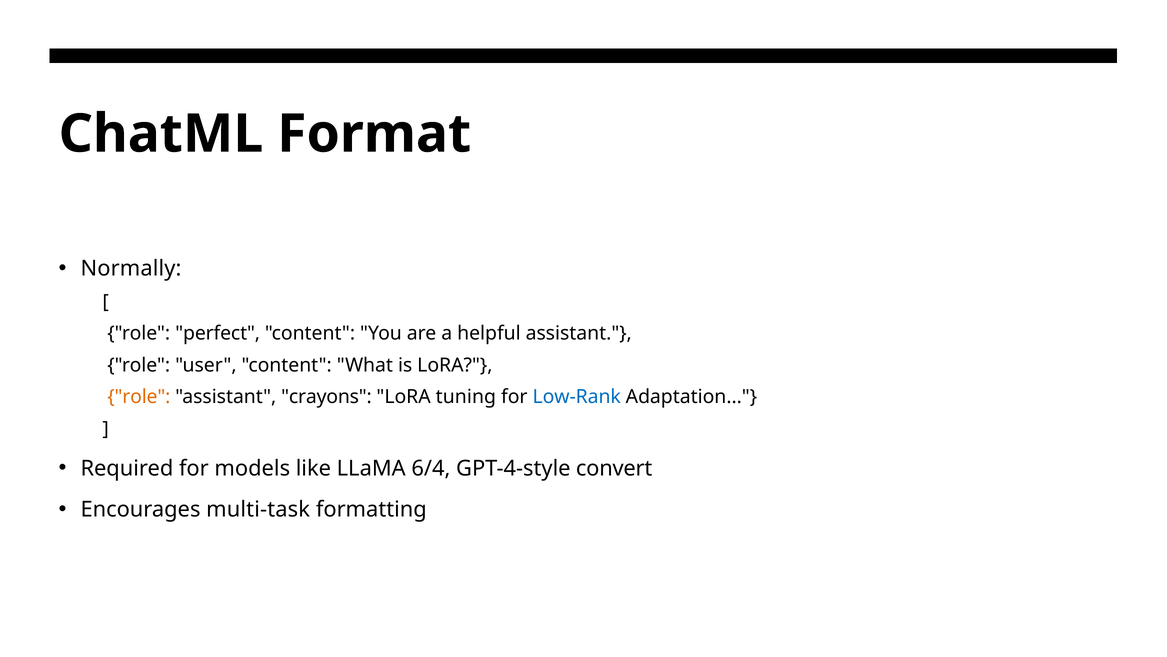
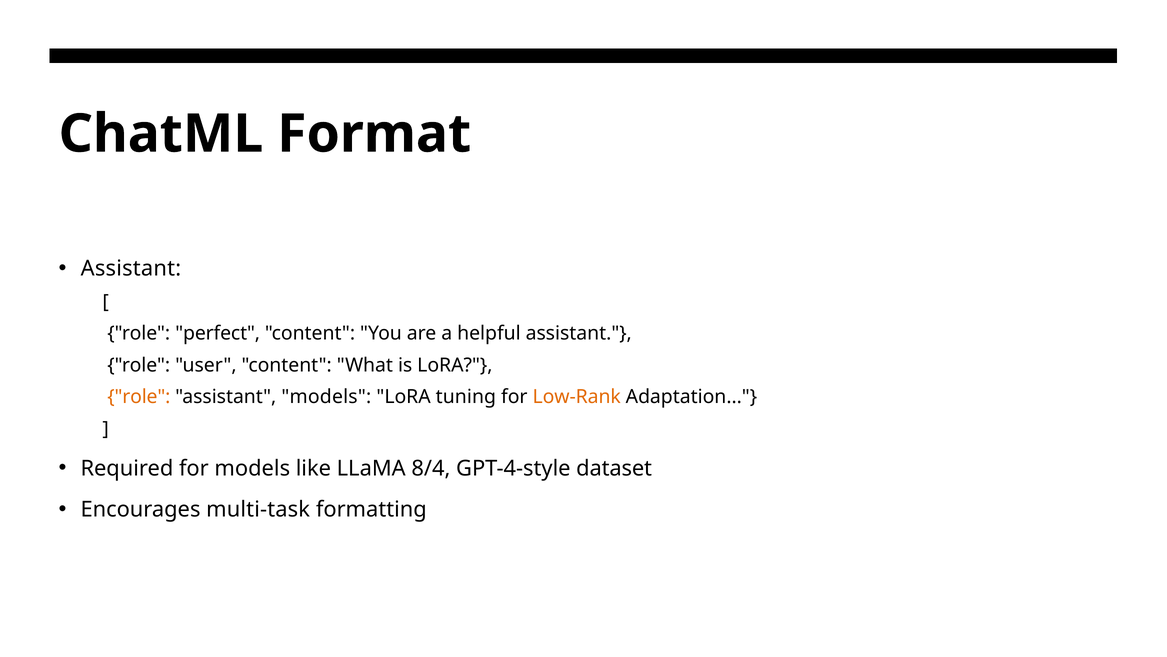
Normally: Normally -> Assistant (131, 268)
assistant crayons: crayons -> models (326, 397)
Low-Rank colour: blue -> orange (577, 397)
6/4: 6/4 -> 8/4 (431, 468)
convert: convert -> dataset (614, 468)
